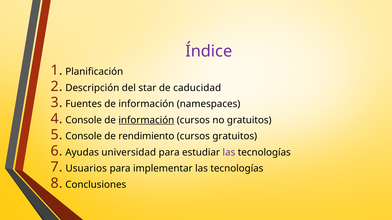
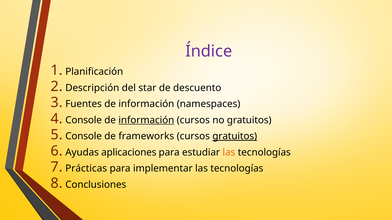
caducidad: caducidad -> descuento (197, 88)
rendimiento: rendimiento -> frameworks (146, 136)
gratuitos underline: none -> present (235, 136)
universidad: universidad -> aplicaciones (129, 153)
las colour: purple -> orange (229, 153)
Usuarios: Usuarios -> Prácticas (86, 169)
